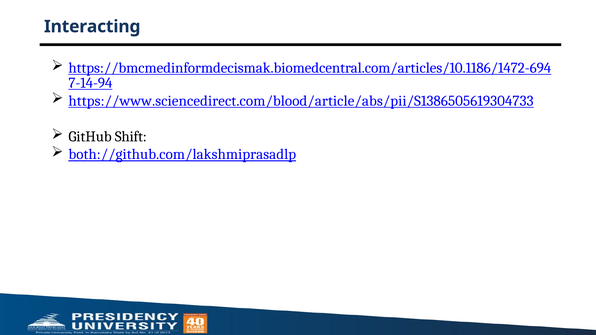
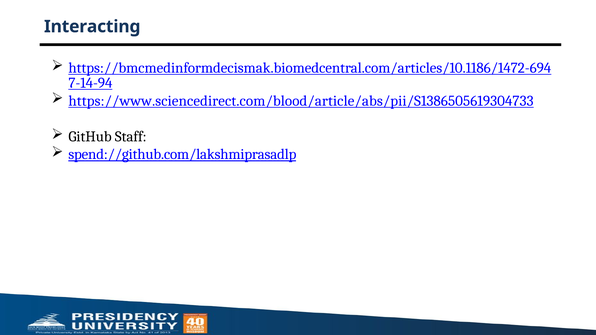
Shift: Shift -> Staff (131, 137)
both://github.com/lakshmiprasadlp: both://github.com/lakshmiprasadlp -> spend://github.com/lakshmiprasadlp (182, 155)
